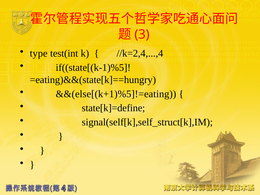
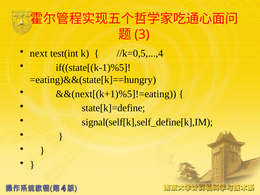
type: type -> next (39, 53)
//k=2,4,...,4: //k=2,4,...,4 -> //k=0,5,...,4 (140, 53)
&&(else[(k+1)%5]!=eating: &&(else[(k+1)%5]!=eating -> &&(next[(k+1)%5]!=eating (116, 94)
signal(self[k],self_struct[k],IM: signal(self[k],self_struct[k],IM -> signal(self[k],self_define[k],IM (147, 122)
